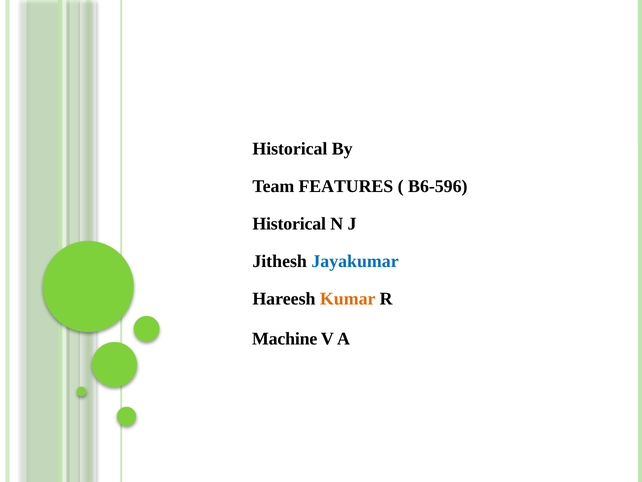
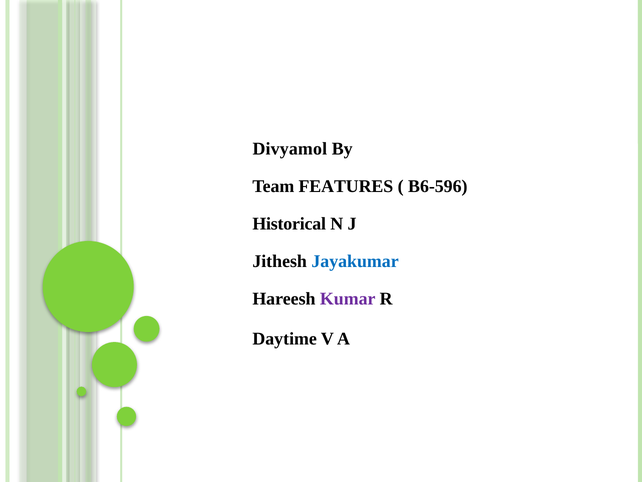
Historical: Historical -> Divyamol (290, 149)
Kumar colour: orange -> purple (348, 299)
Machine: Machine -> Daytime (285, 338)
